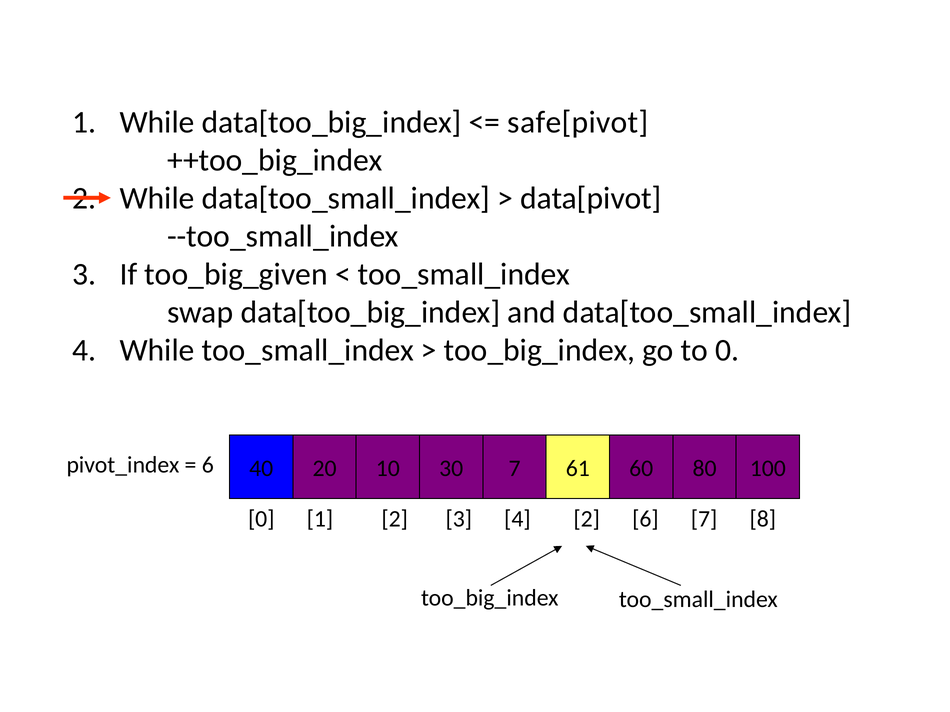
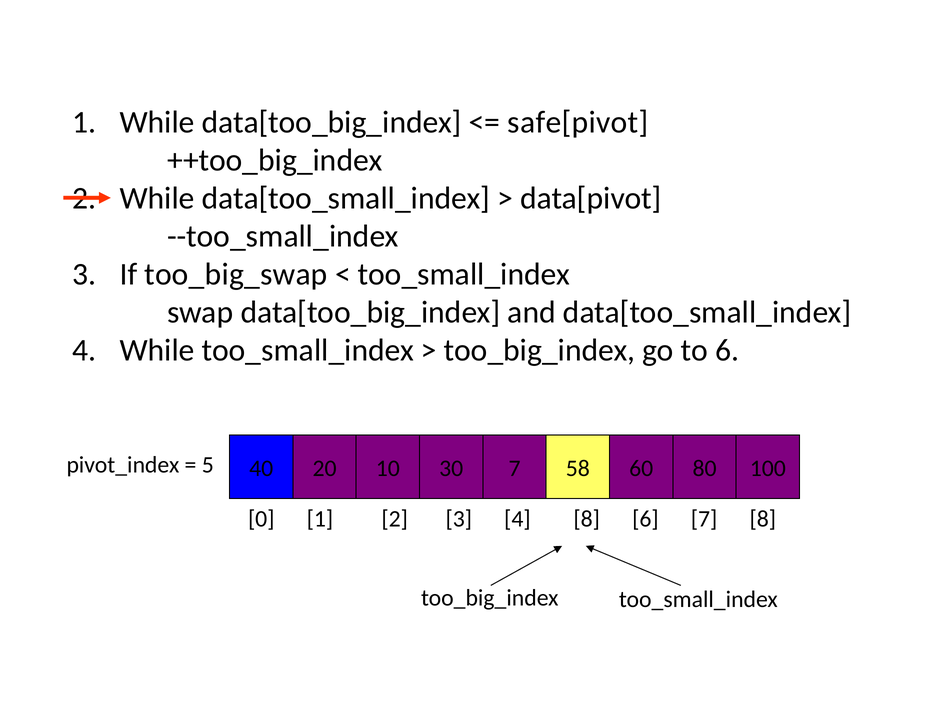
too_big_given: too_big_given -> too_big_swap (236, 275)
to 0: 0 -> 6 (727, 351)
6: 6 -> 5 (208, 465)
61: 61 -> 58 (578, 469)
4 2: 2 -> 8 (587, 519)
